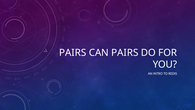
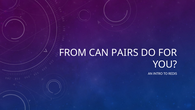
PAIRS: PAIRS -> FROM (73, 53)
